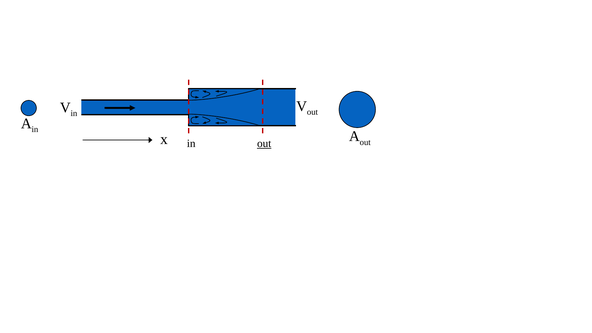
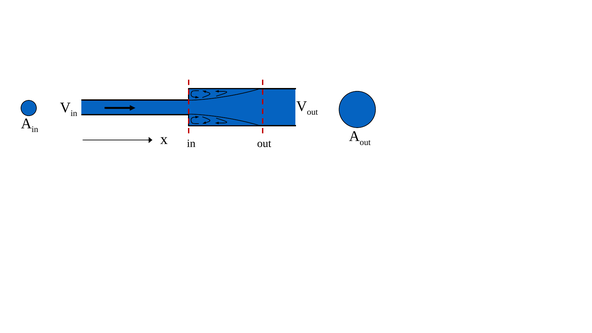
out underline: present -> none (264, 143)
